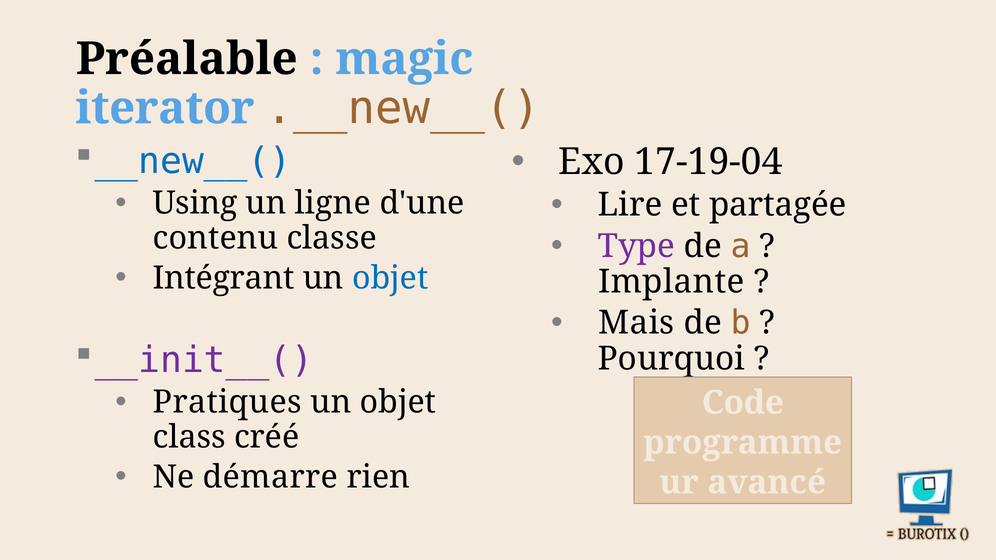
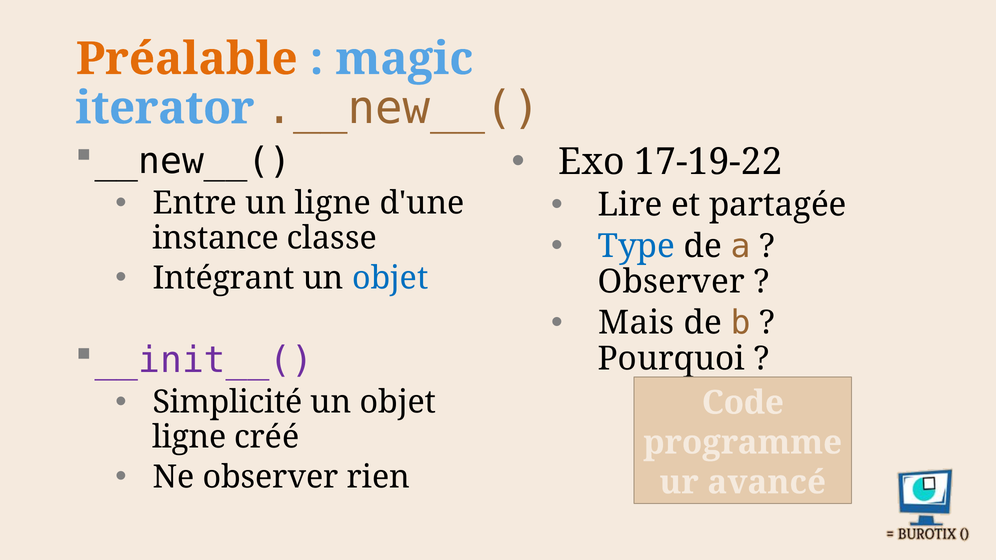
Préalable colour: black -> orange (187, 59)
__new__( colour: blue -> black (193, 161)
17-19-04: 17-19-04 -> 17-19-22 (709, 162)
Using: Using -> Entre (195, 203)
contenu: contenu -> instance (216, 238)
Type colour: purple -> blue (636, 246)
Implante: Implante -> Observer (671, 282)
Pratiques: Pratiques -> Simplicité (228, 402)
class: class -> ligne (189, 437)
Ne démarre: démarre -> observer (271, 477)
